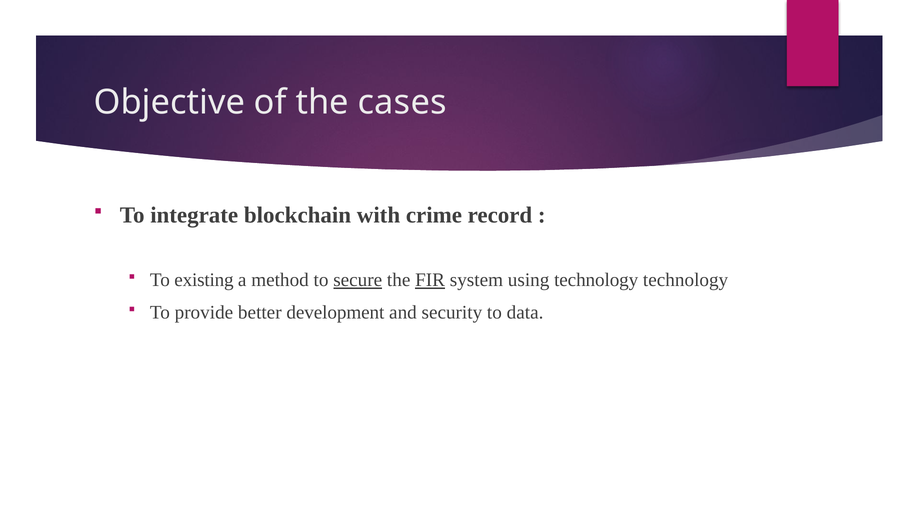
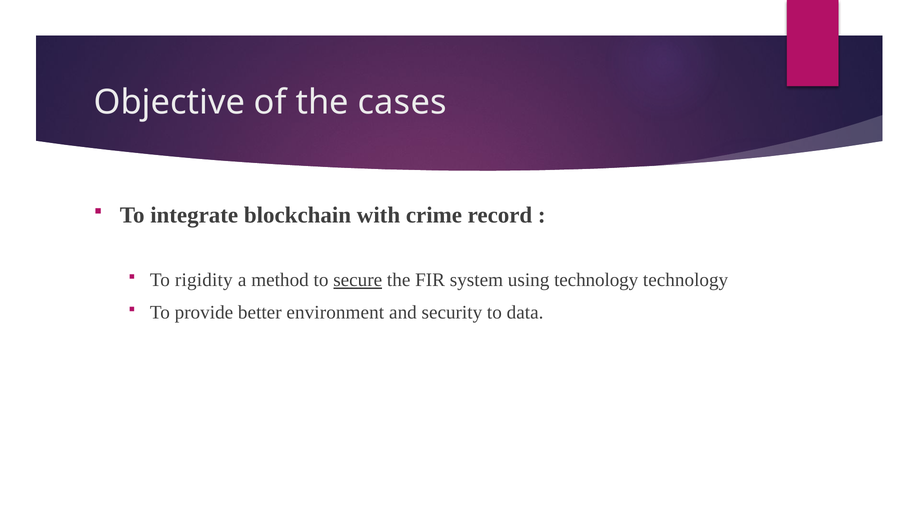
existing: existing -> rigidity (204, 280)
FIR underline: present -> none (430, 280)
development: development -> environment (335, 312)
